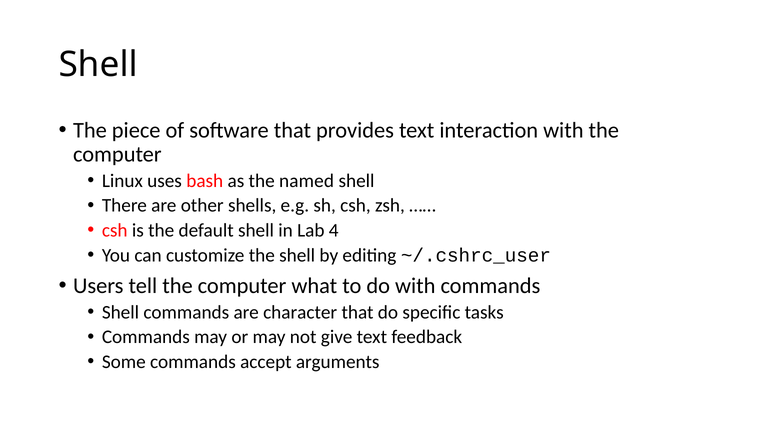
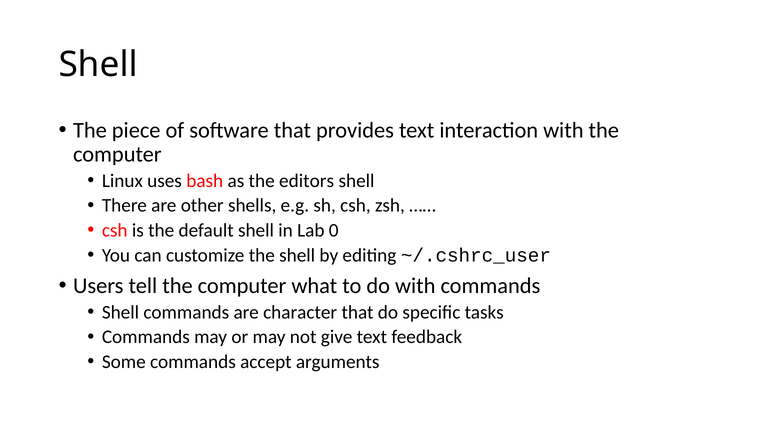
named: named -> editors (307, 181)
4: 4 -> 0 (334, 230)
